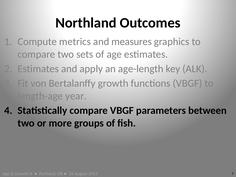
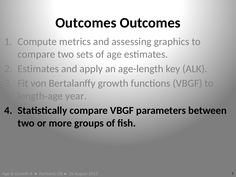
Northland: Northland -> Outcomes (86, 23)
measures: measures -> assessing (132, 42)
